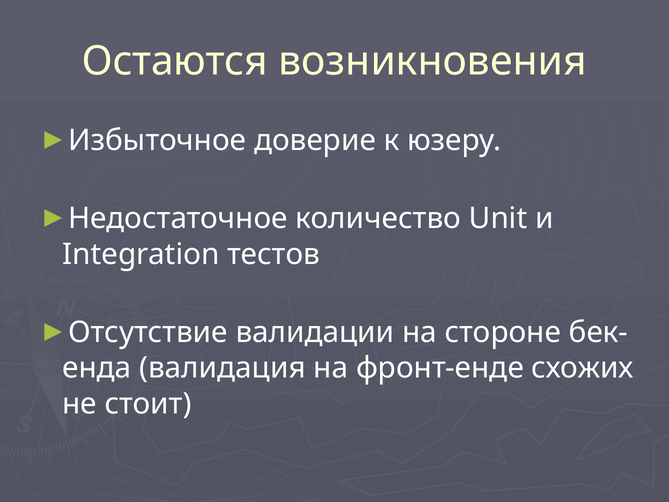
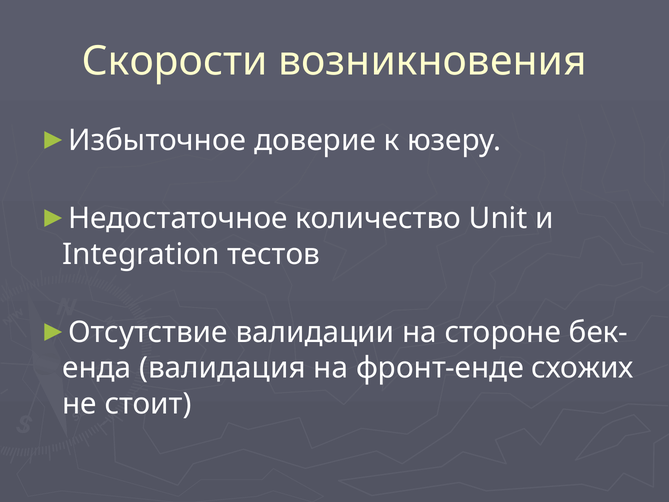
Остаются: Остаются -> Скорости (175, 61)
